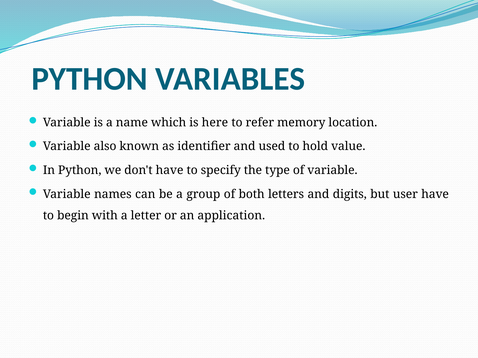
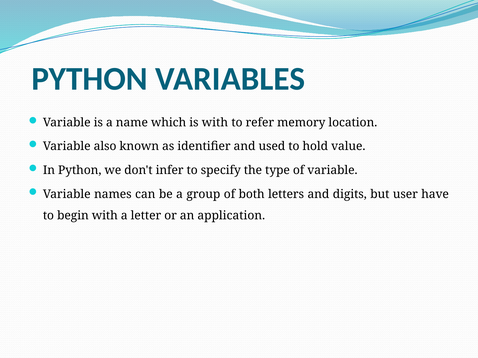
is here: here -> with (215, 123)
don't have: have -> infer (170, 170)
